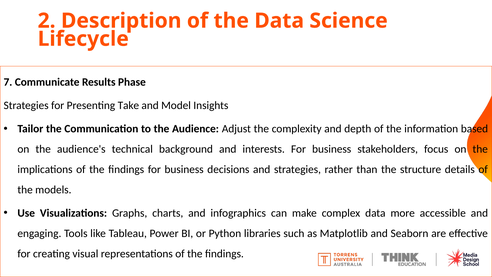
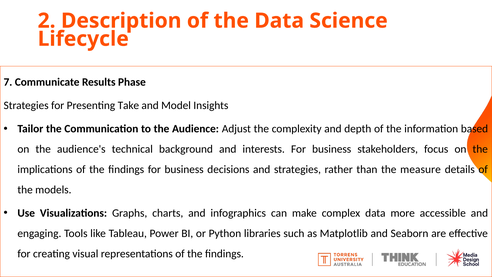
structure: structure -> measure (421, 169)
